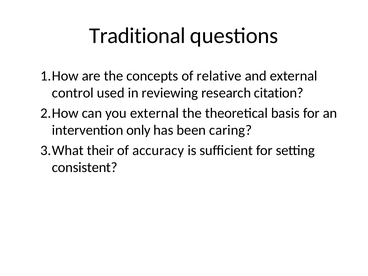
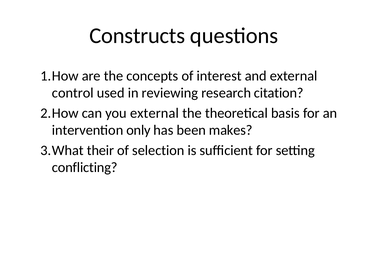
Traditional: Traditional -> Constructs (137, 36)
relative: relative -> interest (219, 76)
caring: caring -> makes (231, 130)
accuracy: accuracy -> selection (158, 150)
consistent: consistent -> conflicting (85, 167)
